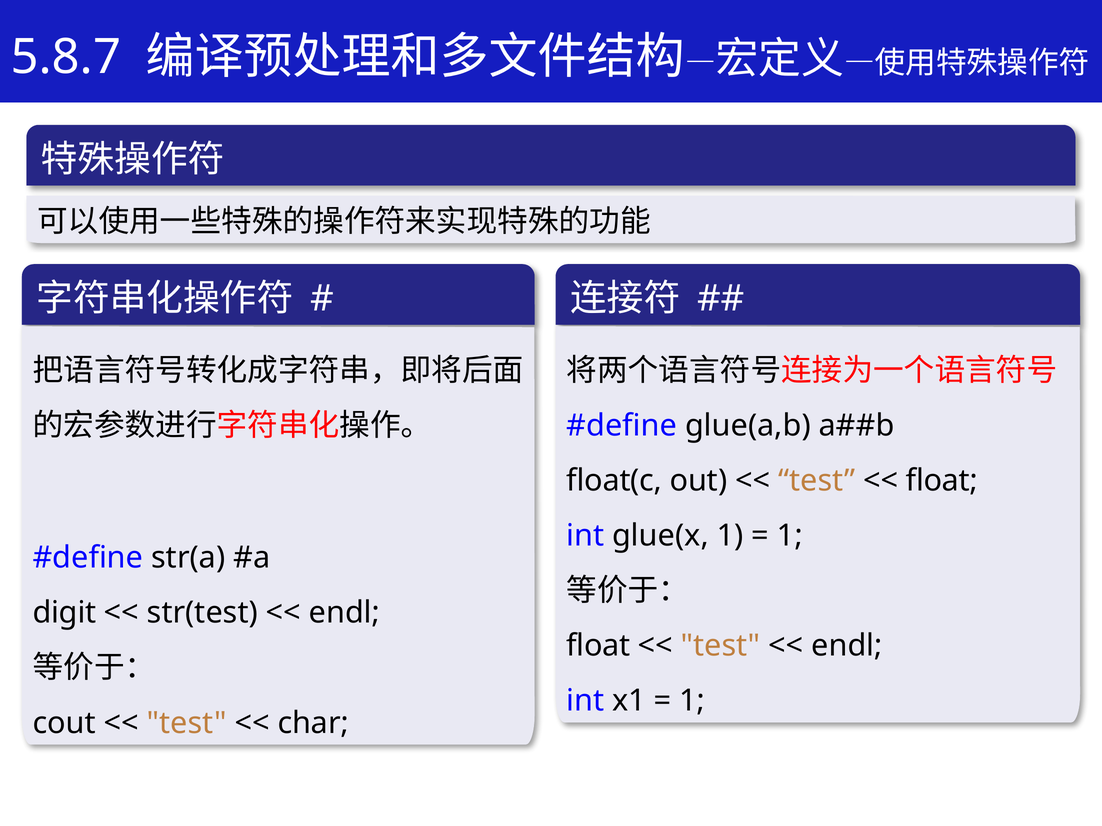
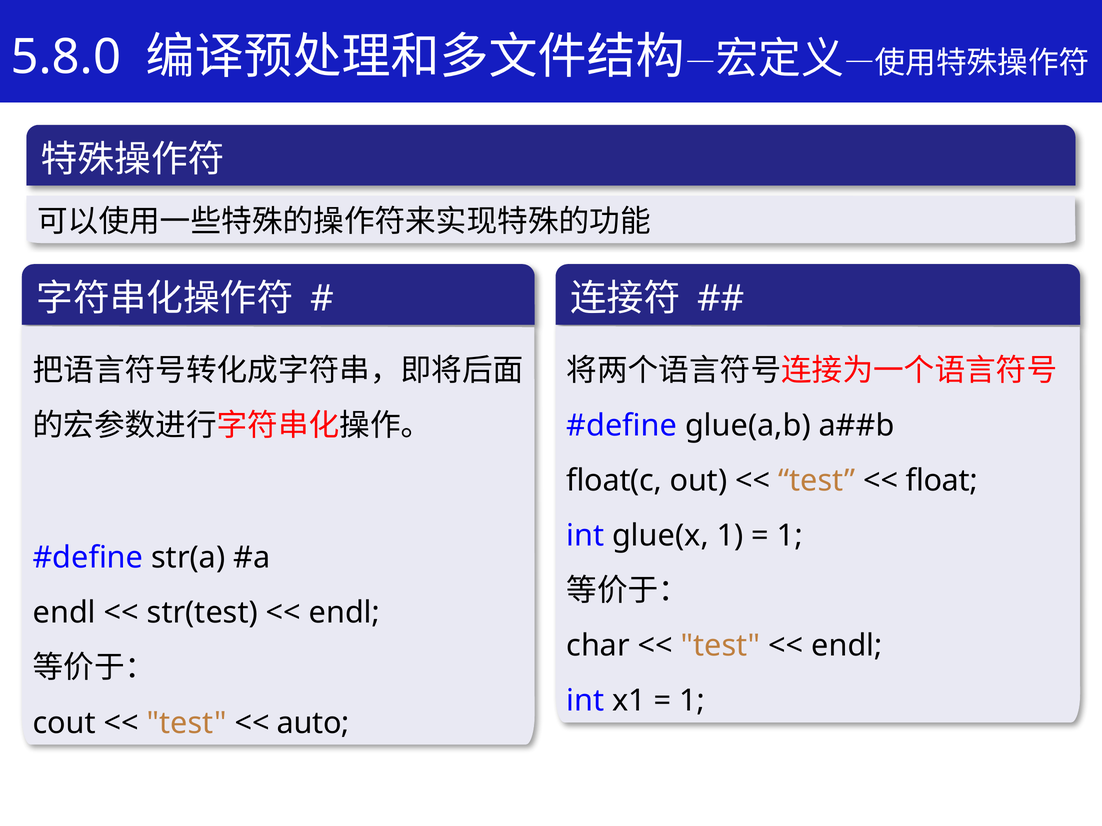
5.8.7: 5.8.7 -> 5.8.0 (66, 57)
digit: digit -> endl (64, 613)
float: float -> char (598, 646)
char: char -> auto (313, 723)
